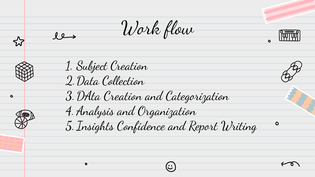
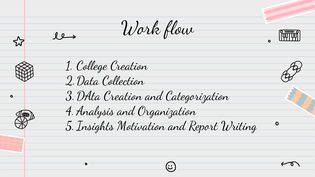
Subject: Subject -> College (92, 66)
Confidence: Confidence -> Motivation (141, 126)
